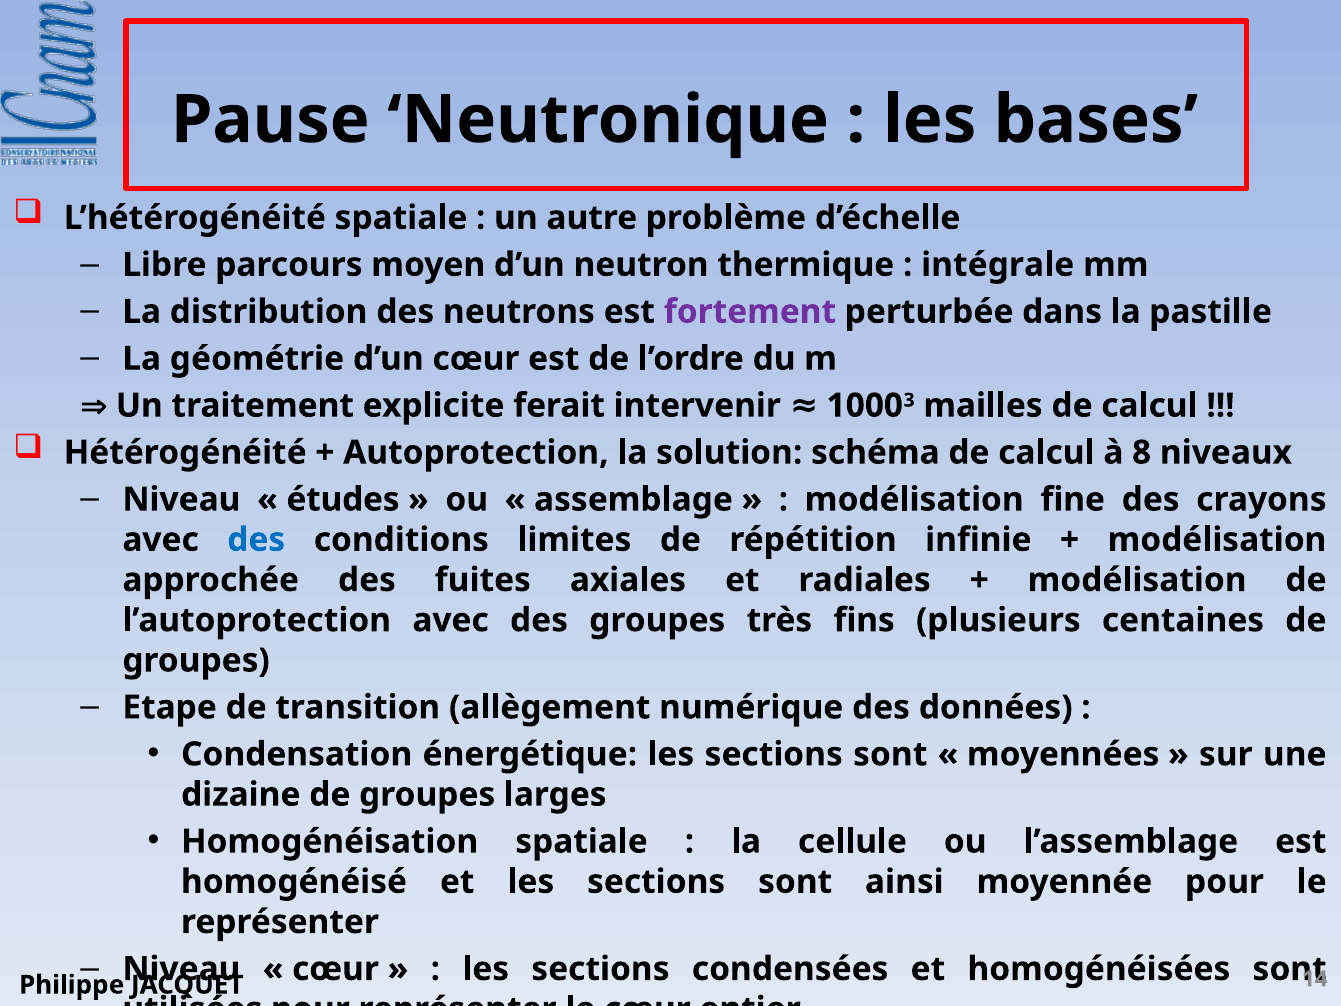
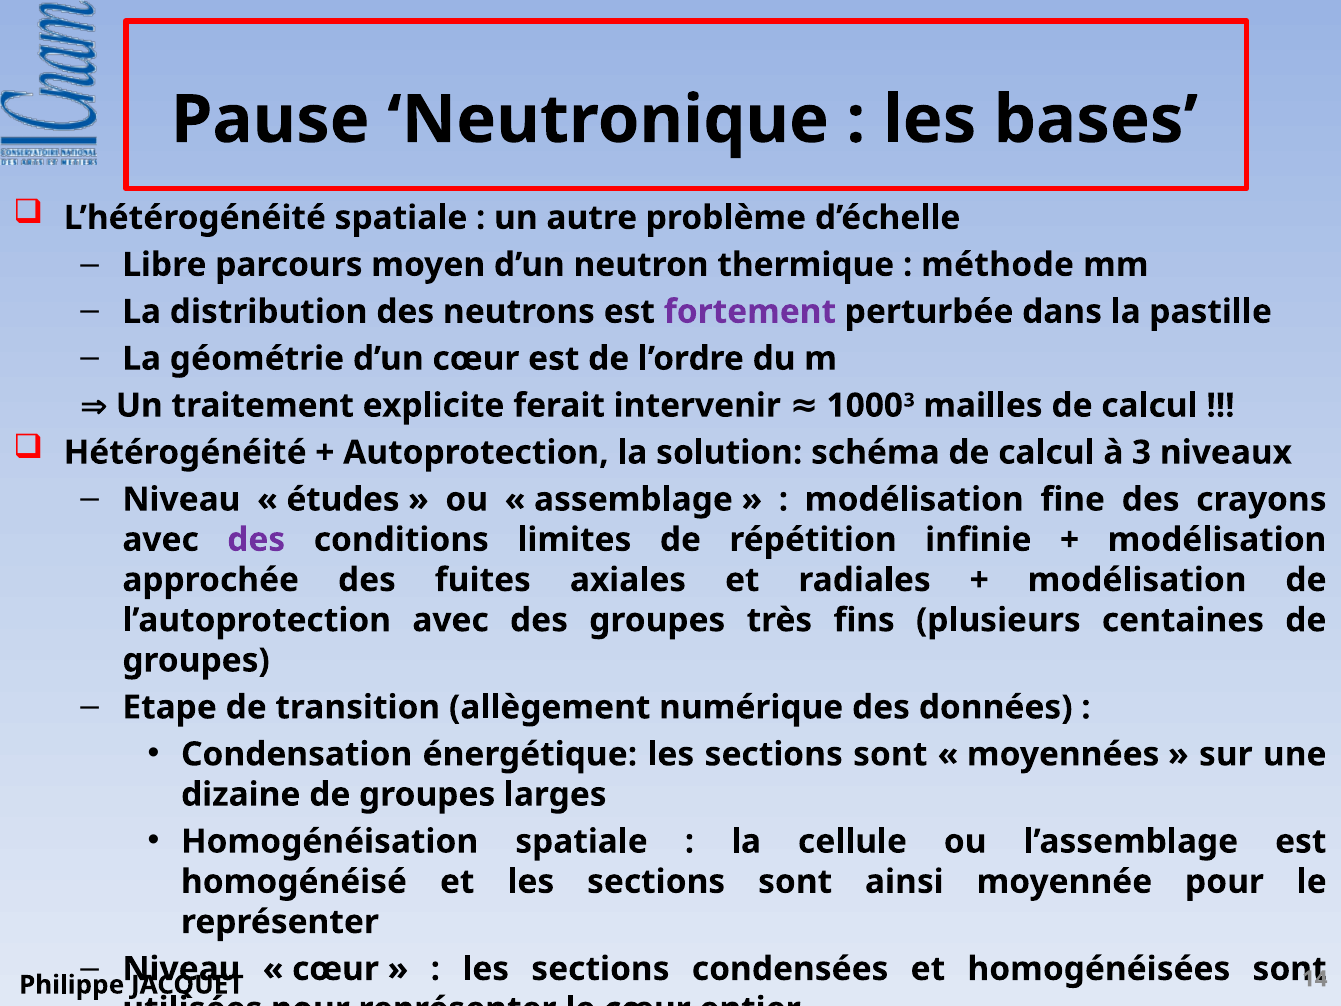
intégrale: intégrale -> méthode (998, 265)
à 8: 8 -> 3 (1142, 452)
des colour: blue -> purple (256, 540)
